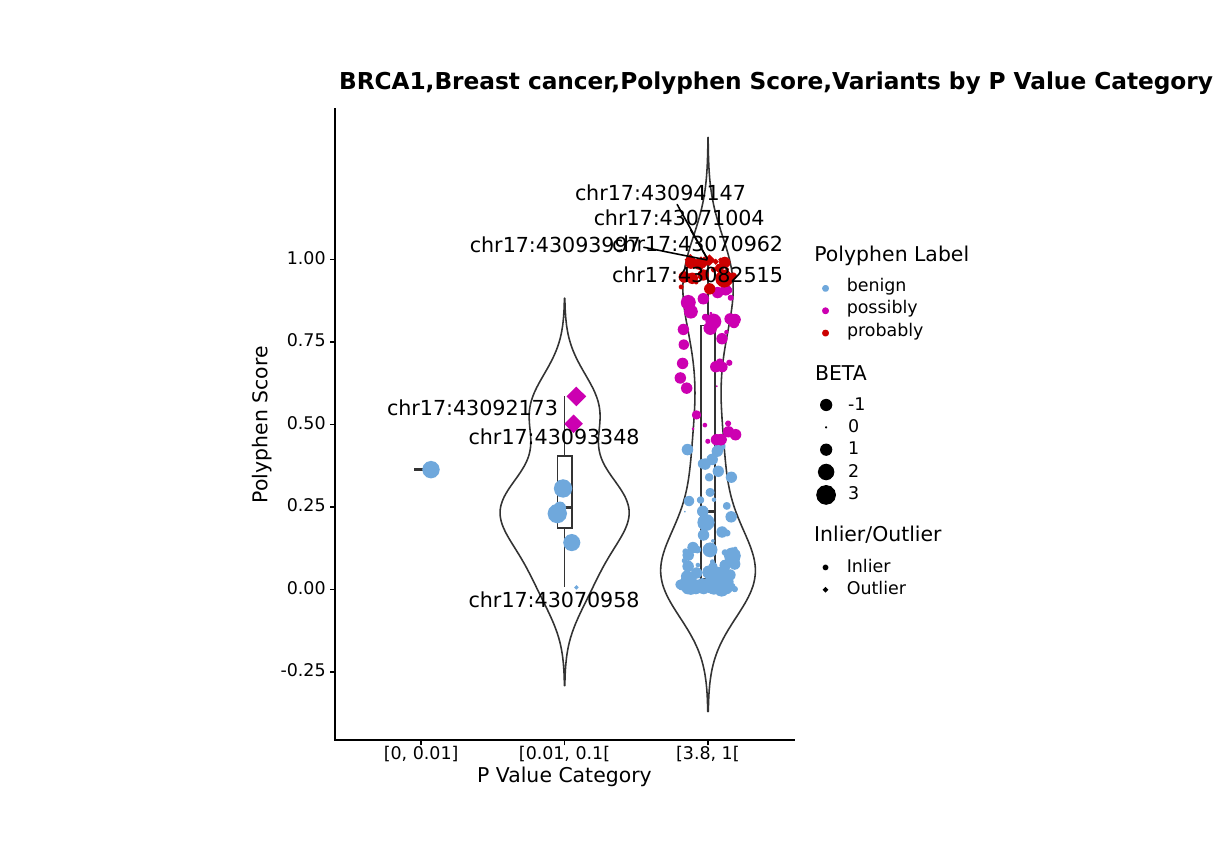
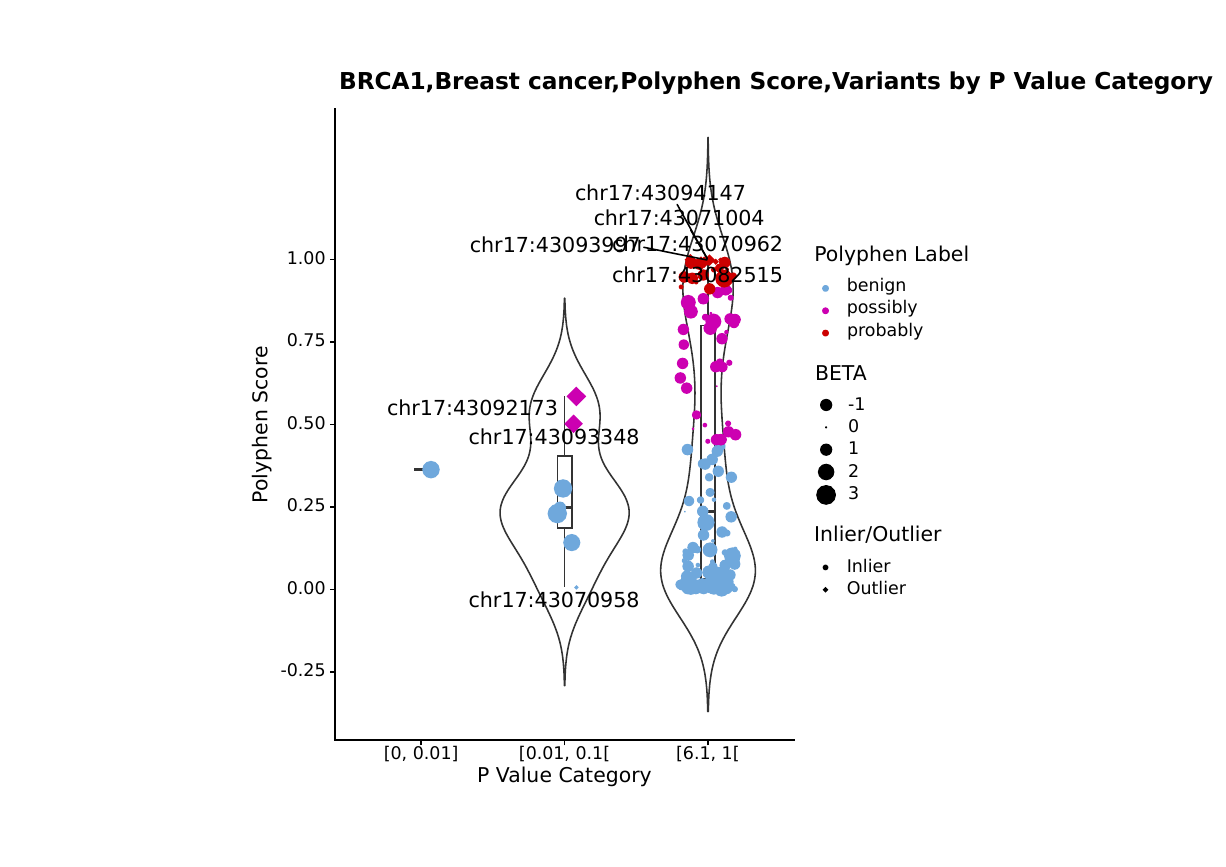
3.8: 3.8 -> 6.1 (696, 754)
